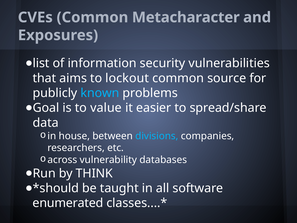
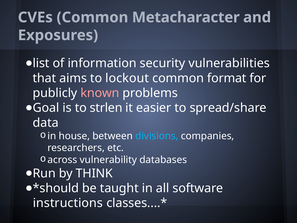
source: source -> format (227, 78)
known colour: light blue -> pink (100, 93)
value: value -> strlen (106, 108)
enumerated: enumerated -> instructions (68, 203)
